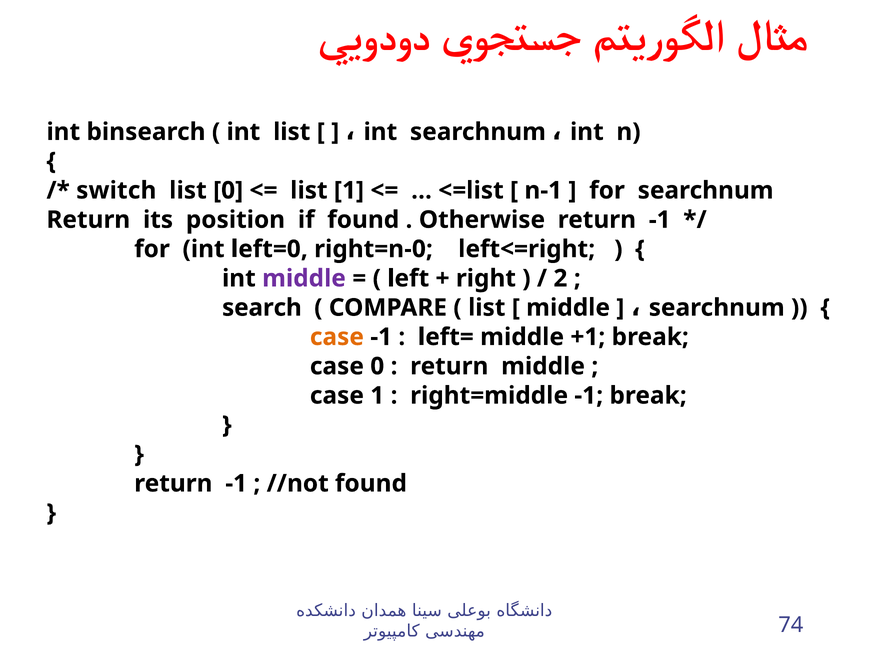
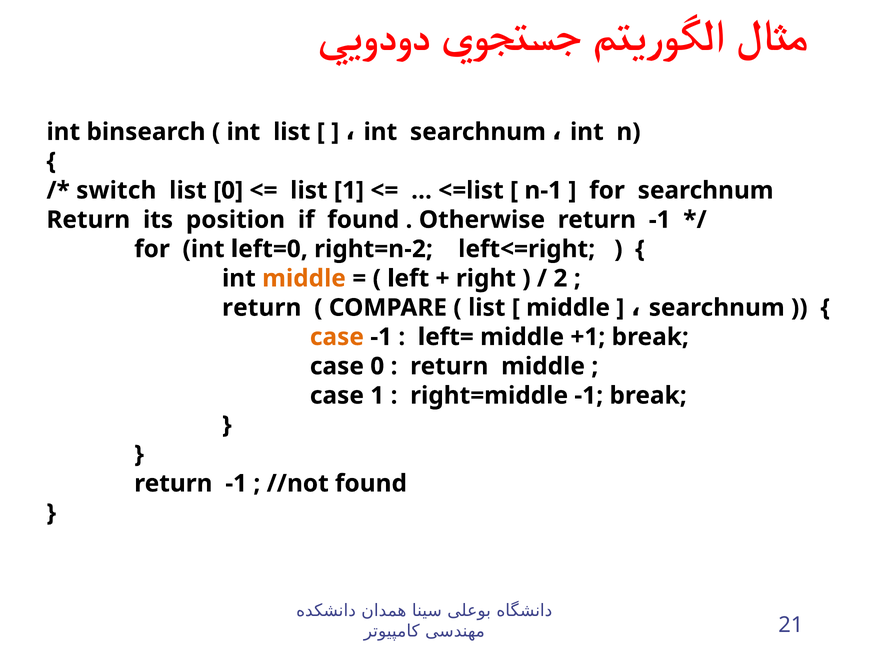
right=n-0: right=n-0 -> right=n-2 (373, 249)
middle colour: purple -> orange (304, 278)
search: search -> return (262, 307)
74: 74 -> 21 (791, 624)
